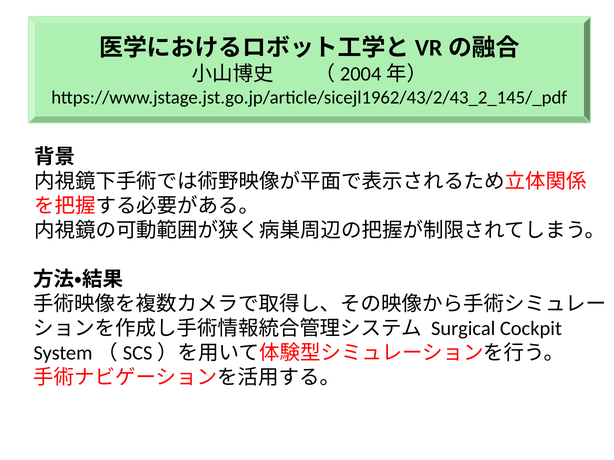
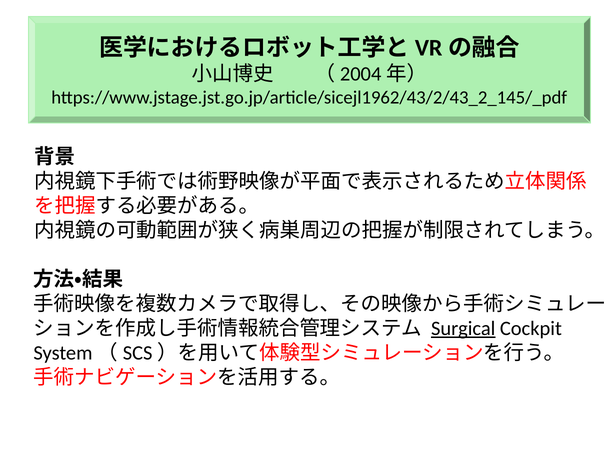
Surgical underline: none -> present (463, 329)
